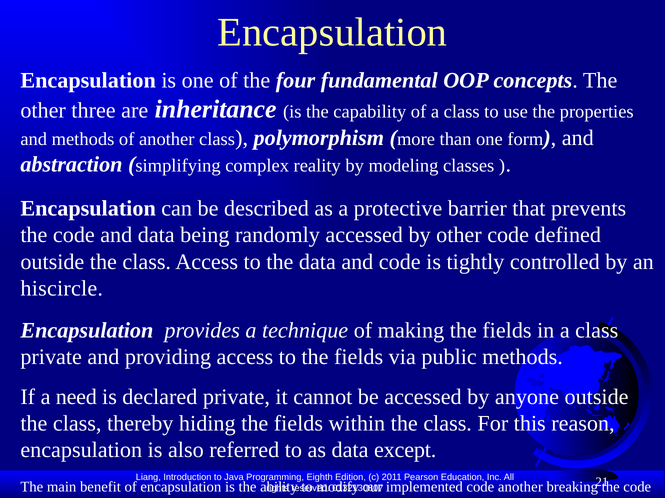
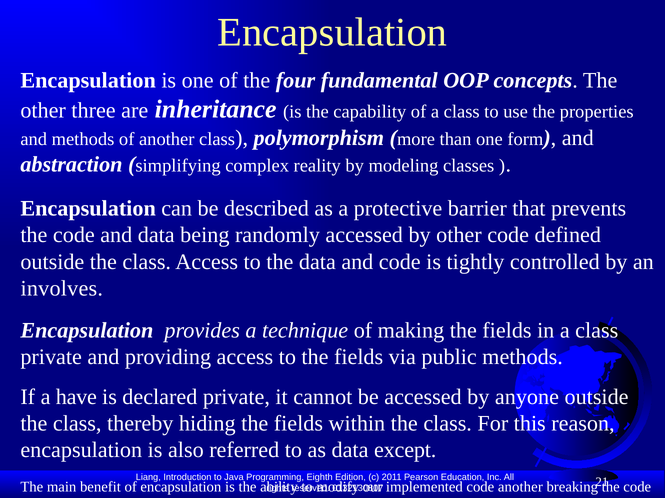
hiscircle: hiscircle -> involves (62, 289)
need: need -> have (76, 397)
